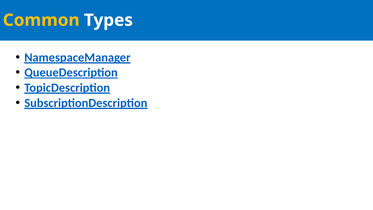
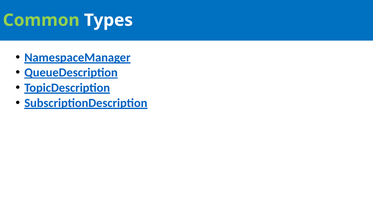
Common colour: yellow -> light green (41, 20)
